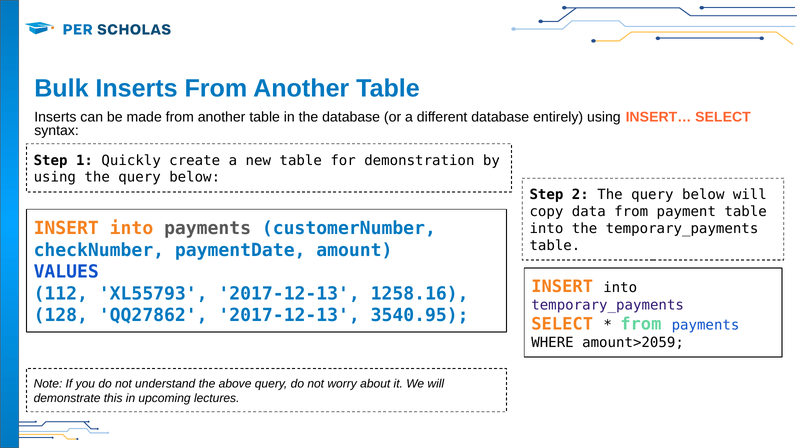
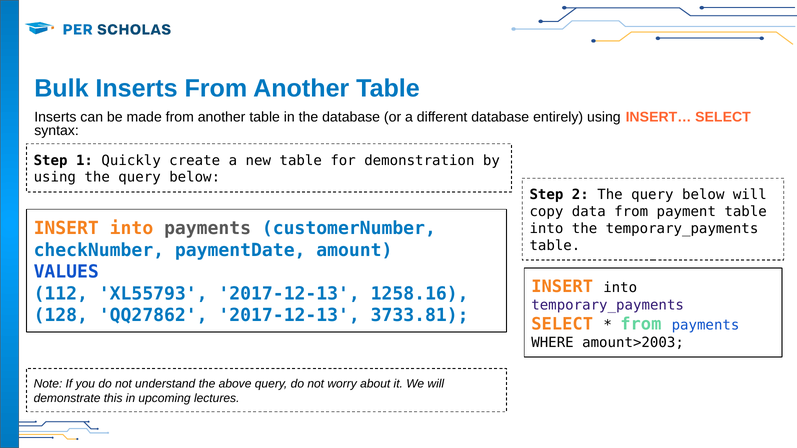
3540.95: 3540.95 -> 3733.81 (420, 315)
amount>2059: amount>2059 -> amount>2003 (633, 343)
